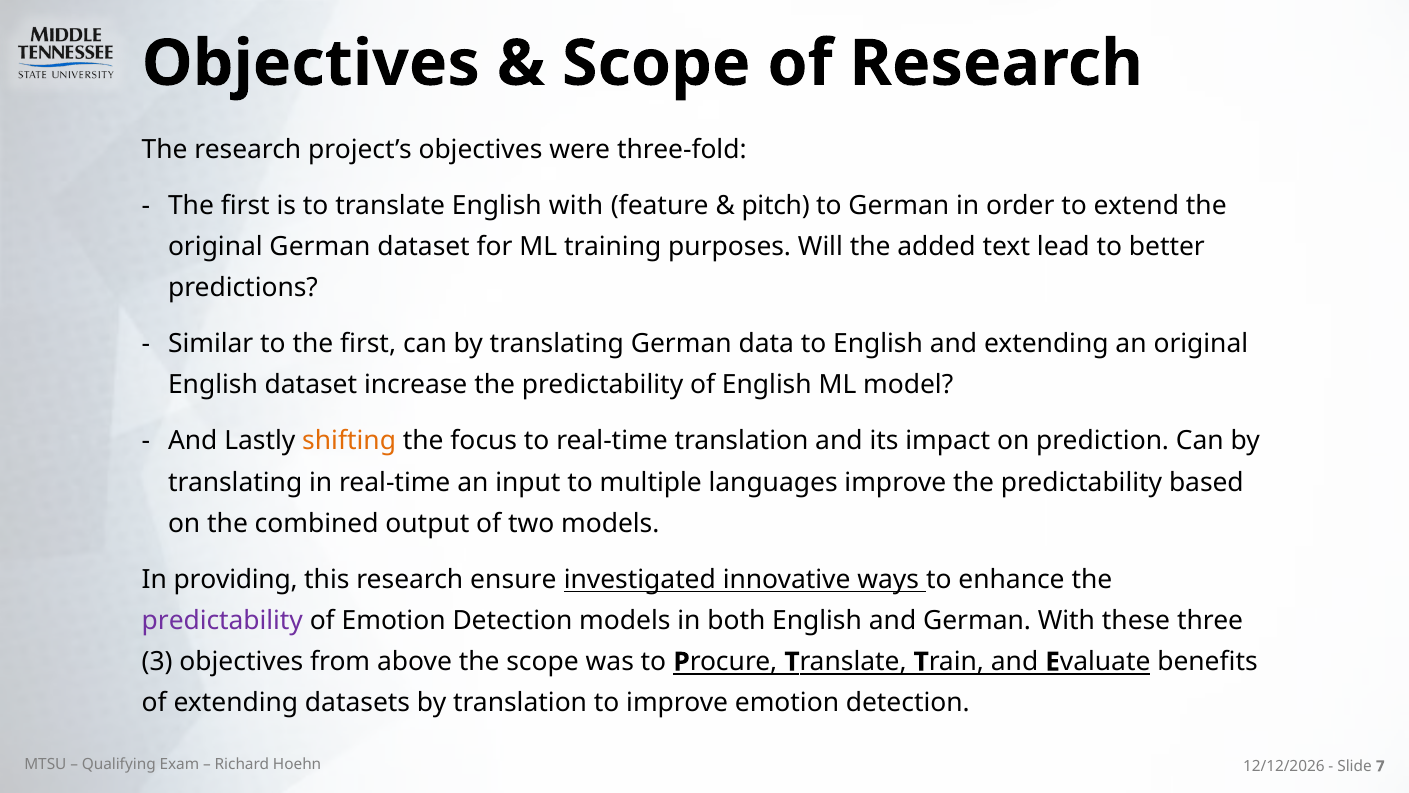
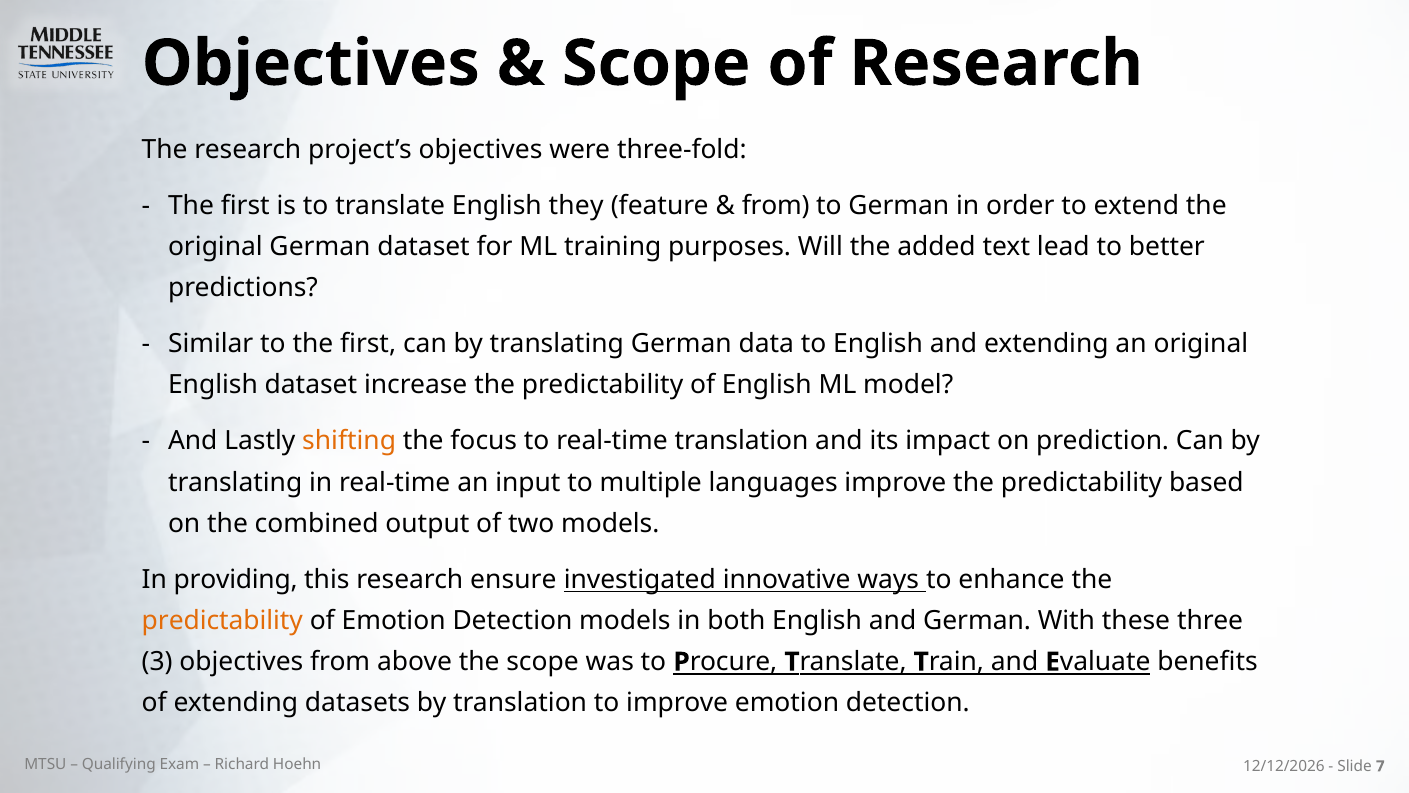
English with: with -> they (576, 206)
pitch: pitch -> from (776, 206)
predictability colour: purple -> orange (222, 620)
